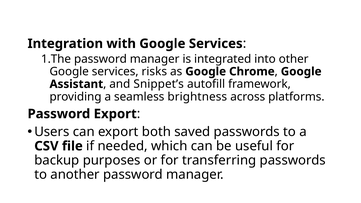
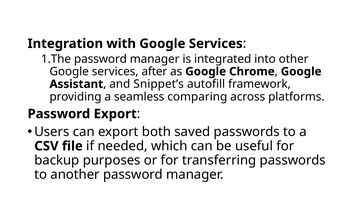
risks: risks -> after (154, 72)
brightness: brightness -> comparing (197, 97)
